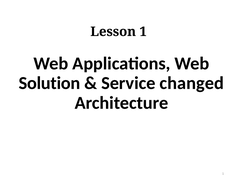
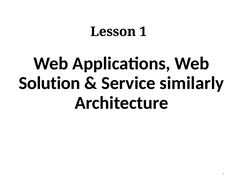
changed: changed -> similarly (192, 83)
